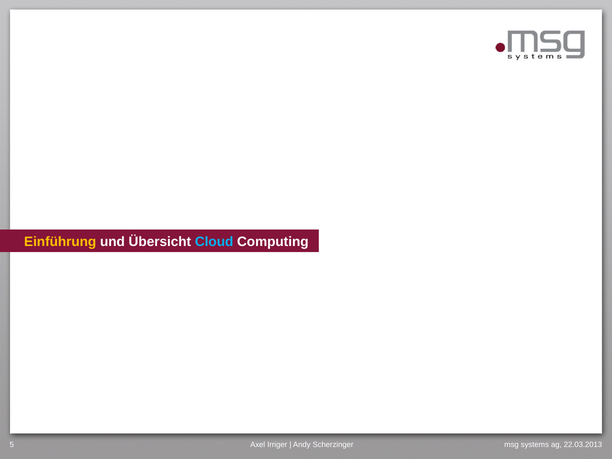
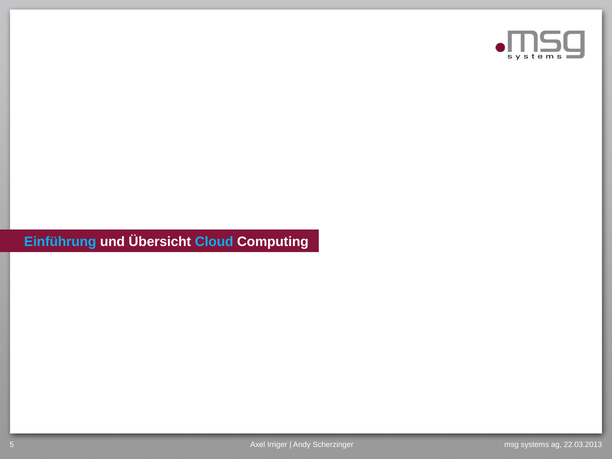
Einführung colour: yellow -> light blue (60, 242)
